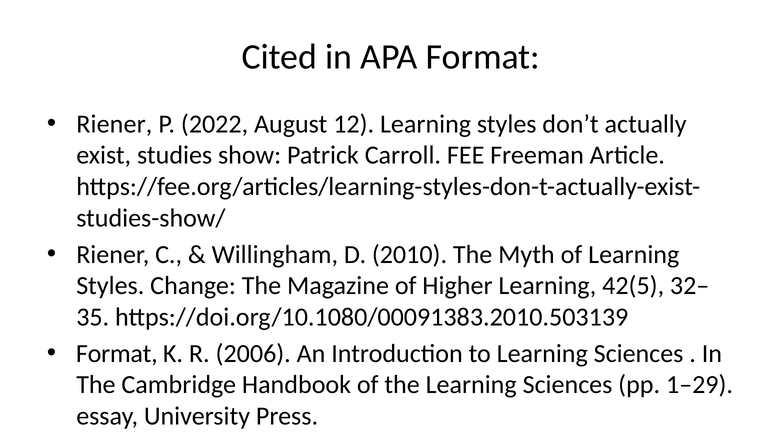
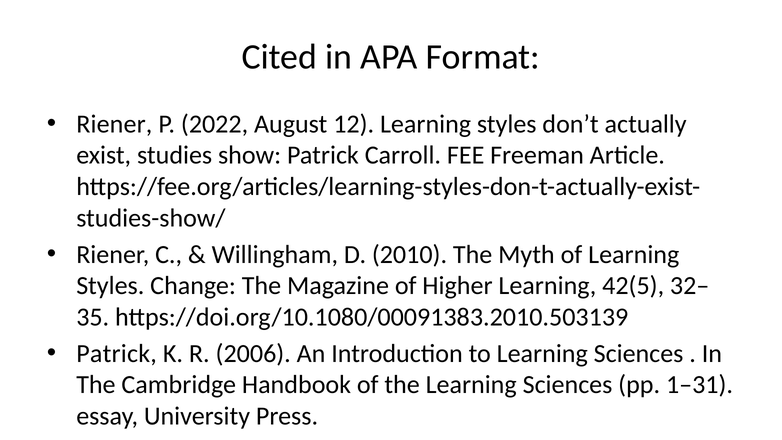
Format: Format -> Patrick (117, 353)
1–29: 1–29 -> 1–31 (700, 385)
